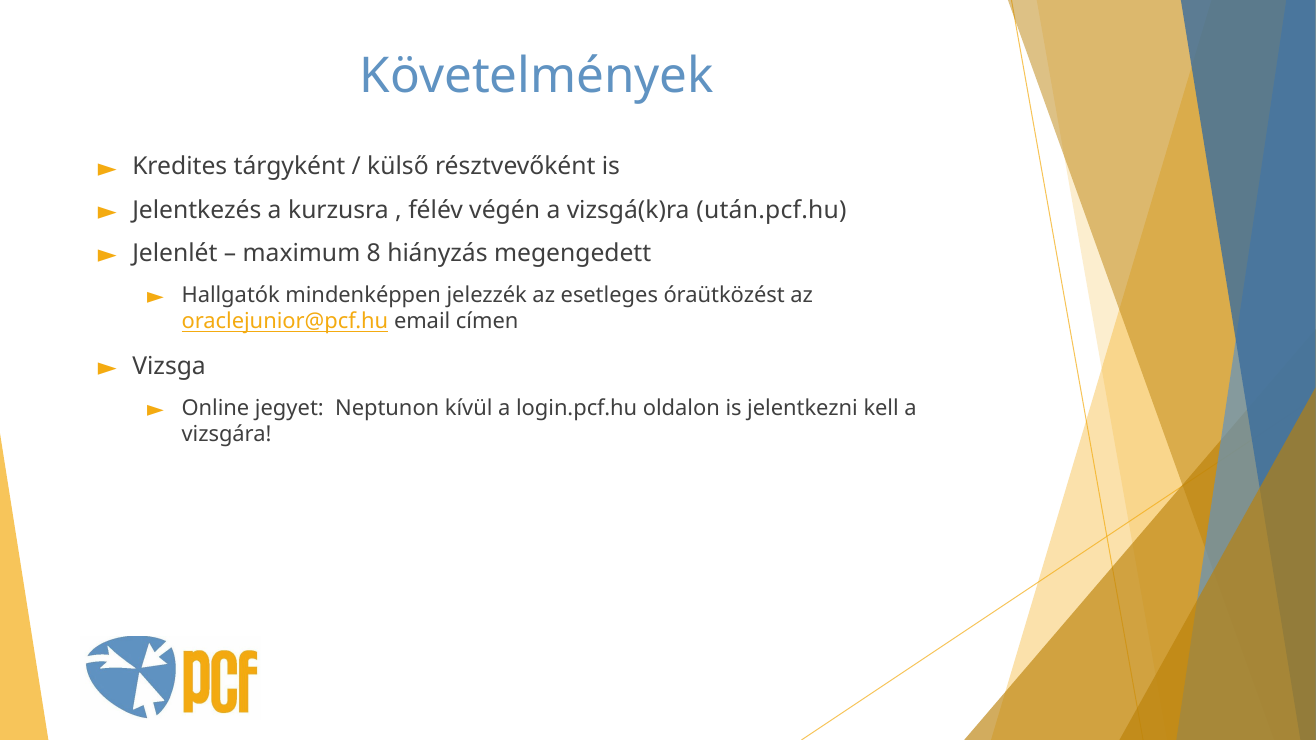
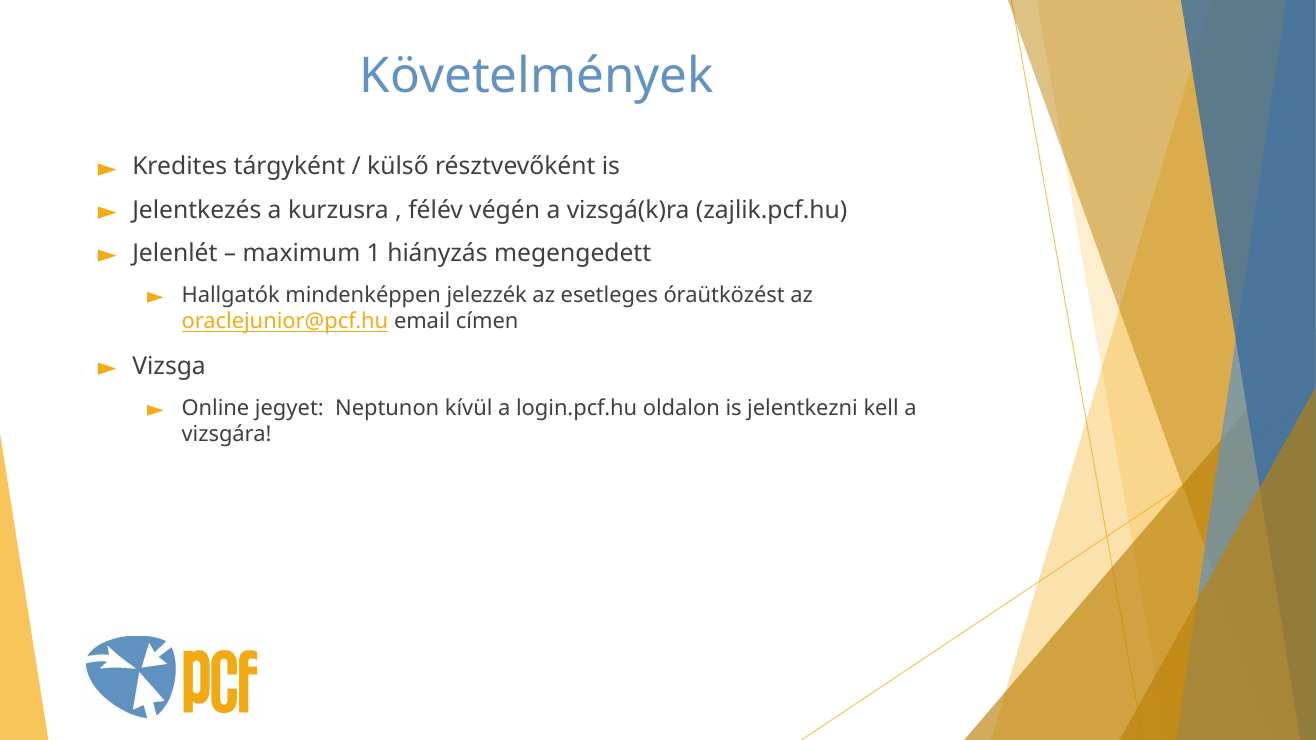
után.pcf.hu: után.pcf.hu -> zajlik.pcf.hu (772, 210)
8: 8 -> 1 (374, 253)
